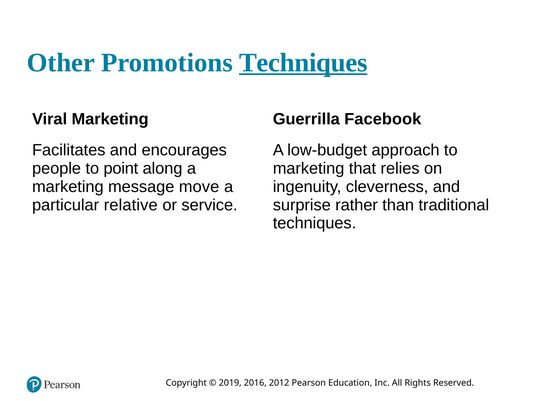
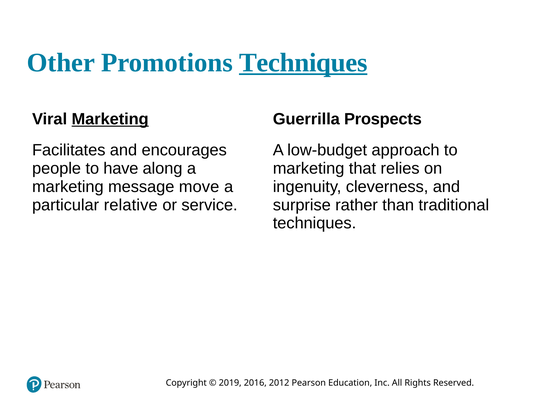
Marketing underline: none -> present (110, 119)
Facebook: Facebook -> Prospects (383, 119)
point: point -> have (121, 169)
